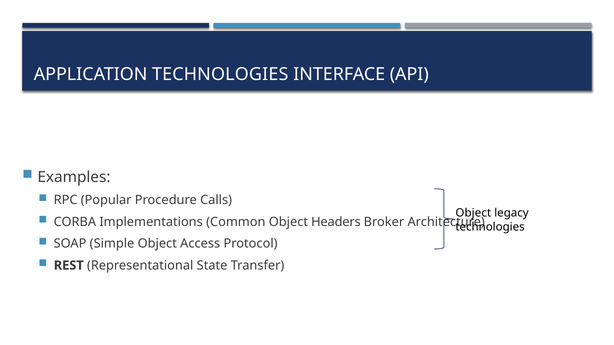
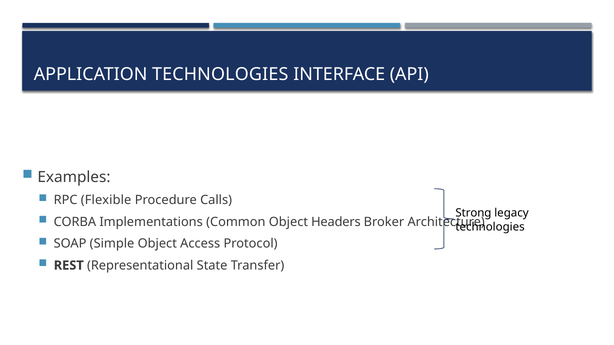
Popular: Popular -> Flexible (106, 200)
Object: Object -> Strong (473, 213)
